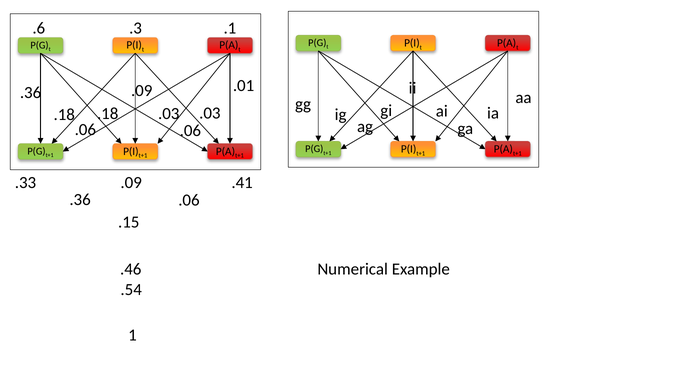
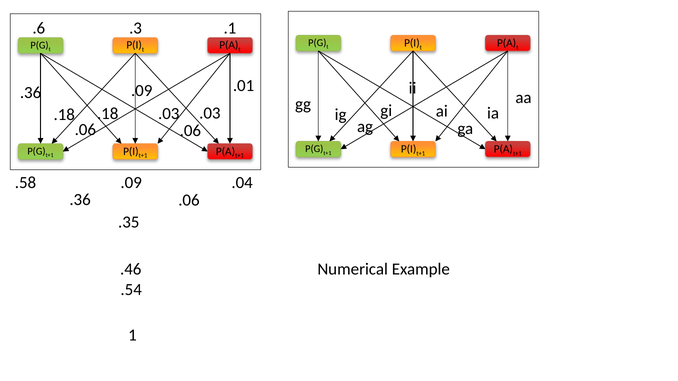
.33: .33 -> .58 (25, 183)
.41: .41 -> .04 (242, 183)
.15: .15 -> .35 (129, 222)
